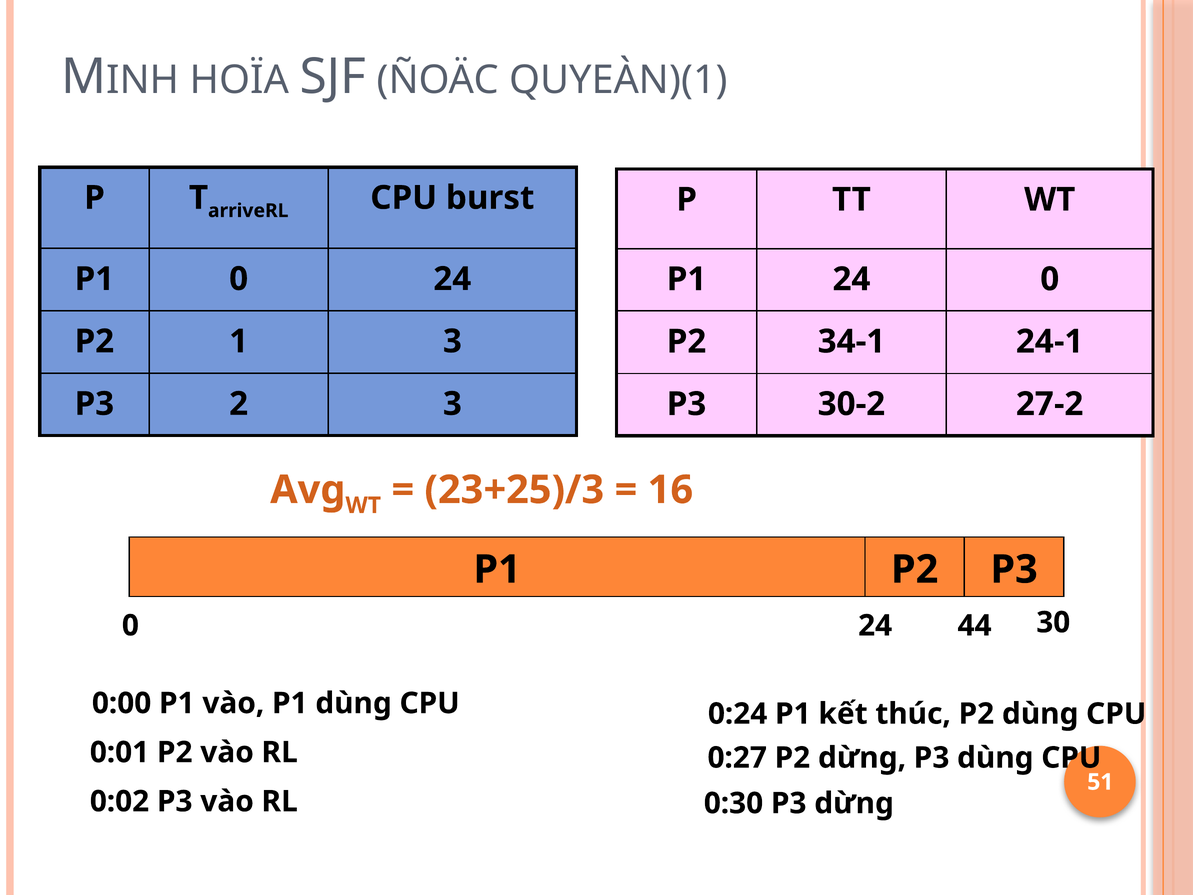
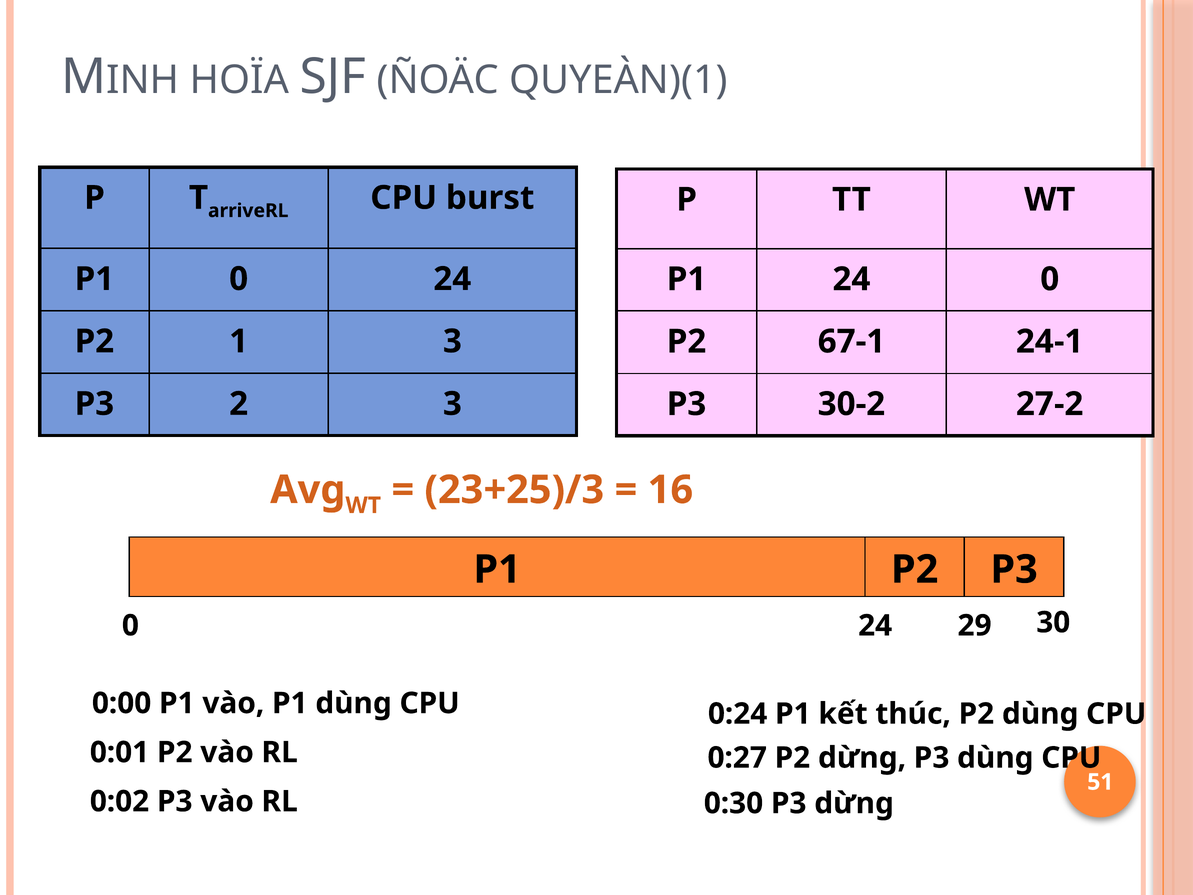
34-1: 34-1 -> 67-1 (851, 341)
44: 44 -> 29 (975, 625)
